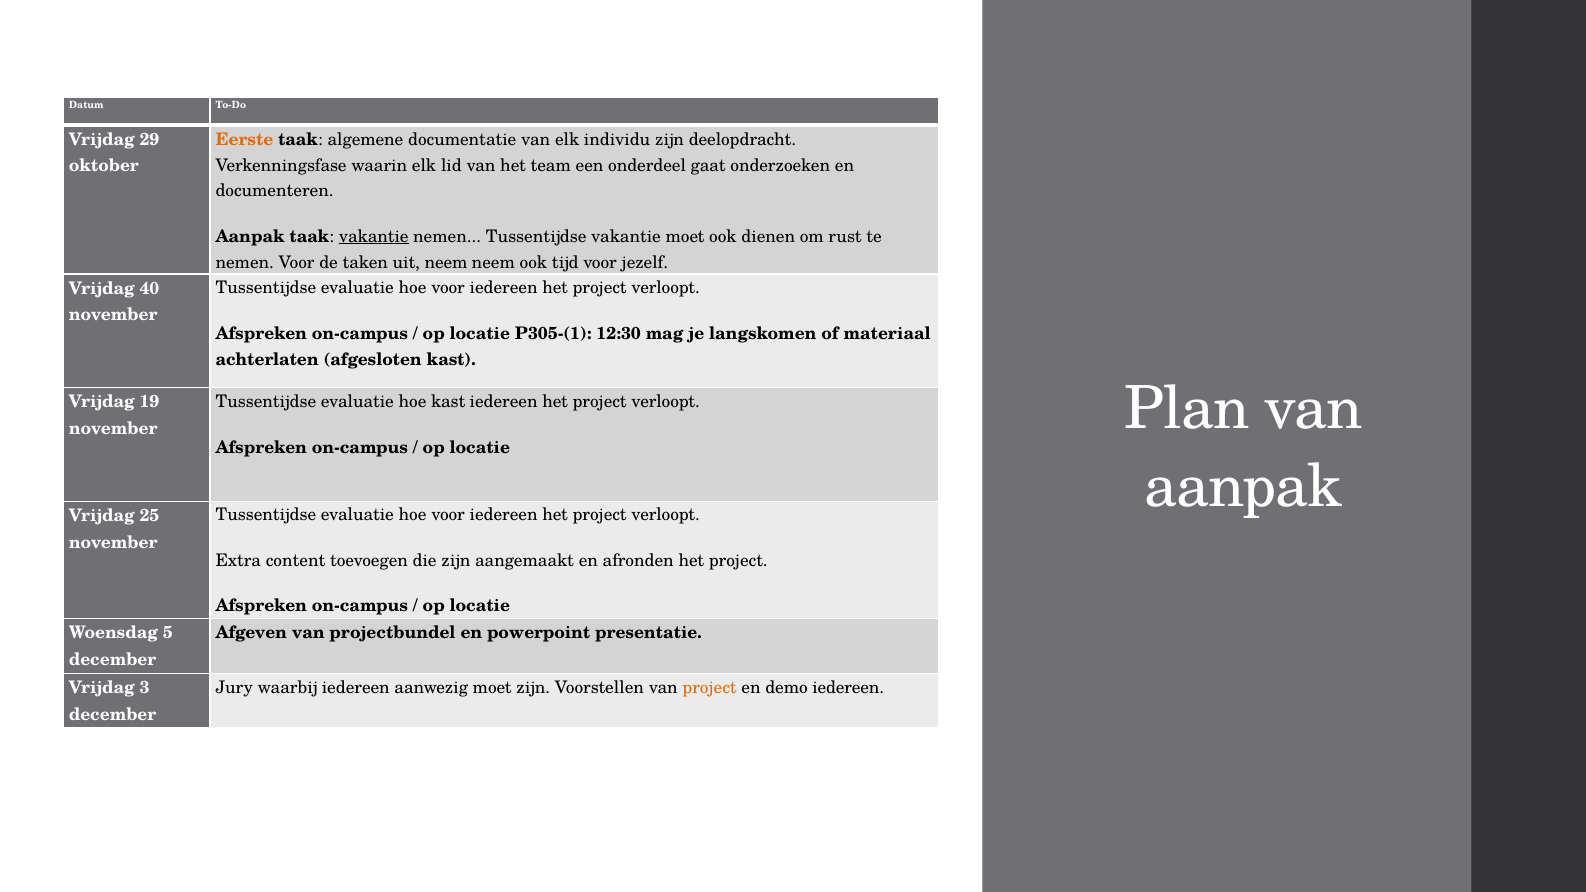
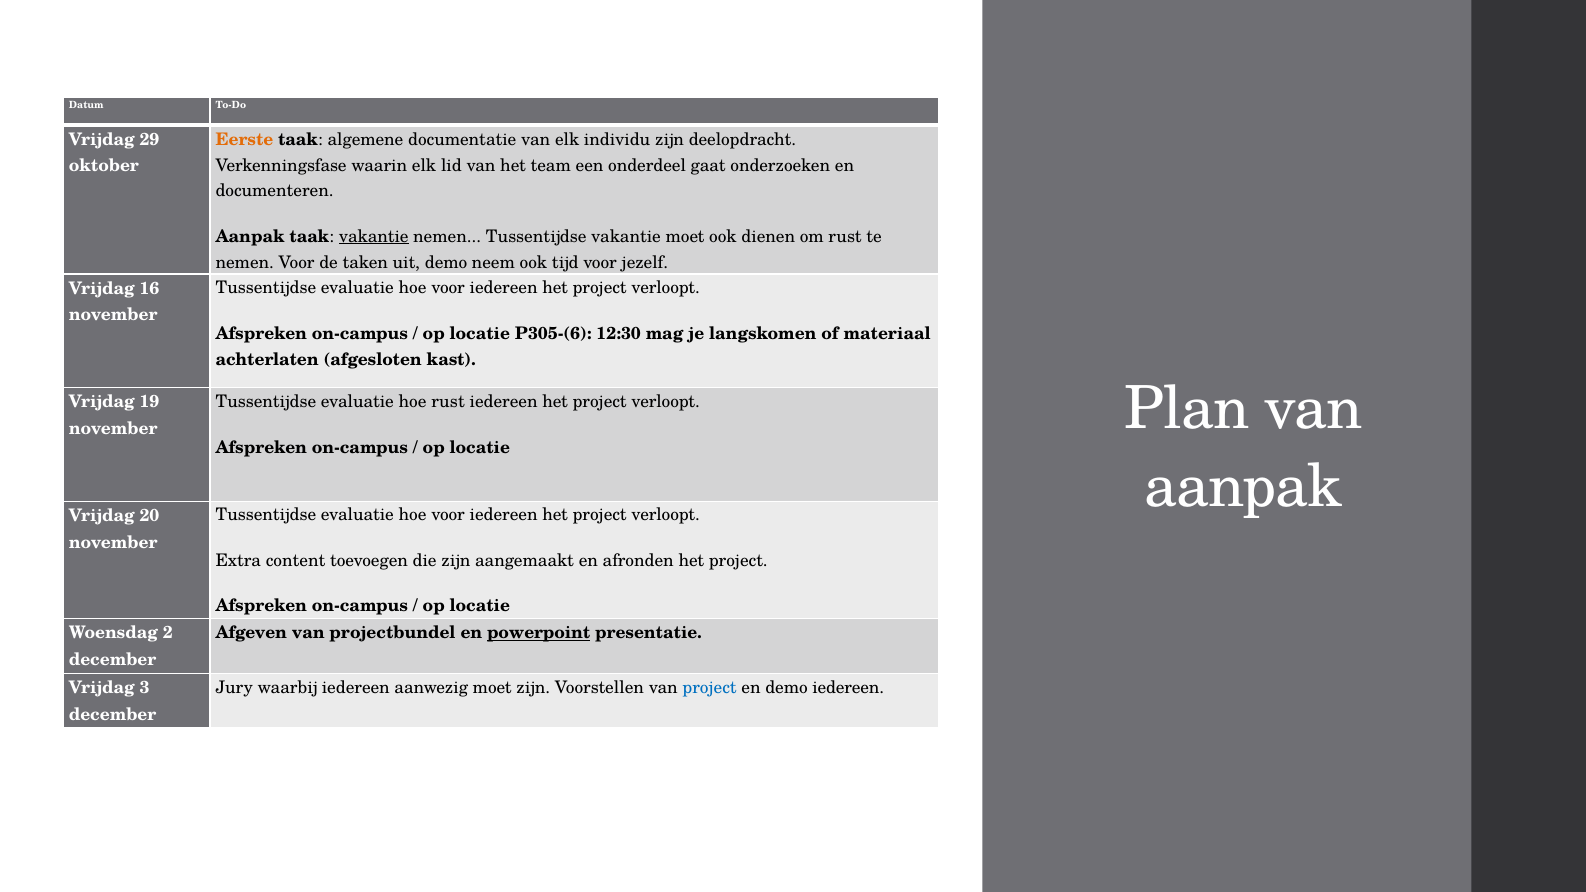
uit neem: neem -> demo (446, 262)
40: 40 -> 16 (149, 289)
P305-(1: P305-(1 -> P305-(6 (553, 334)
hoe kast: kast -> rust (448, 402)
25: 25 -> 20 (149, 516)
5: 5 -> 2 (168, 633)
powerpoint underline: none -> present (539, 633)
project colour: orange -> blue (710, 687)
